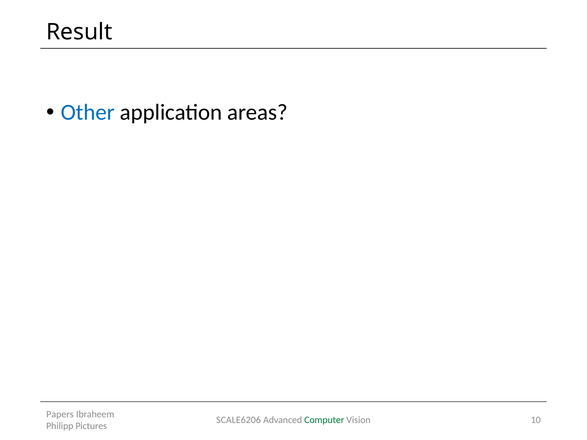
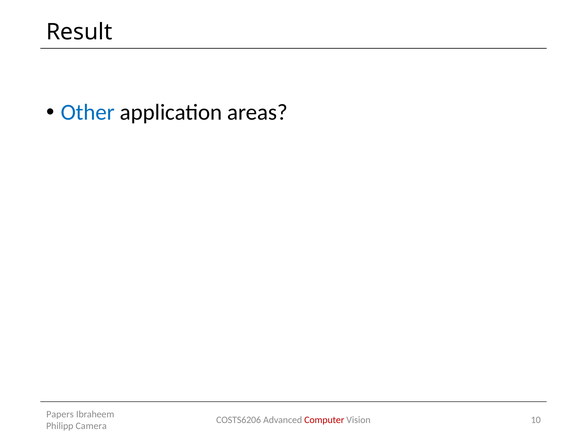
SCALE6206: SCALE6206 -> COSTS6206 (239, 420)
Computer colour: green -> red (324, 420)
Pictures: Pictures -> Camera (91, 426)
